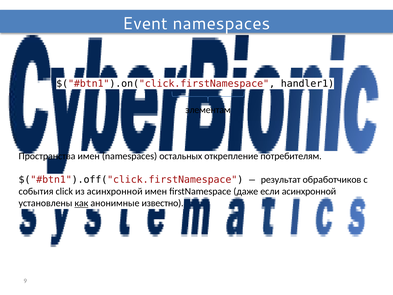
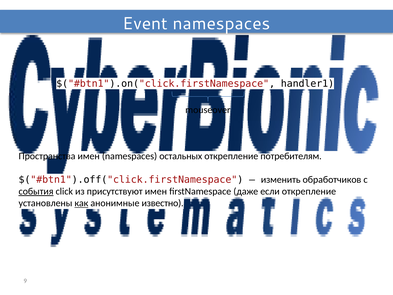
элементам: элементам -> mouseover (208, 110)
результат: результат -> изменить (281, 179)
события underline: none -> present (36, 191)
из асинхронной: асинхронной -> присутствуют (115, 191)
если асинхронной: асинхронной -> открепление (309, 191)
